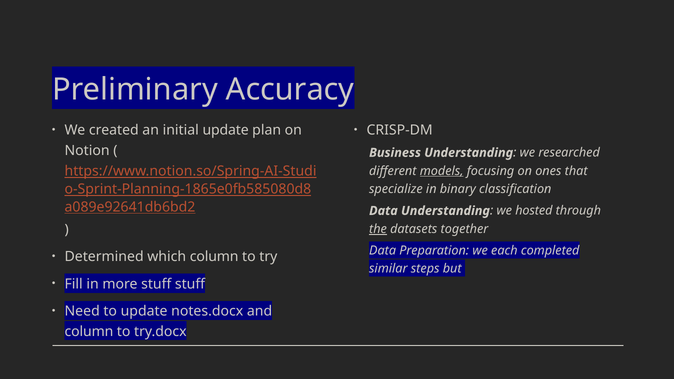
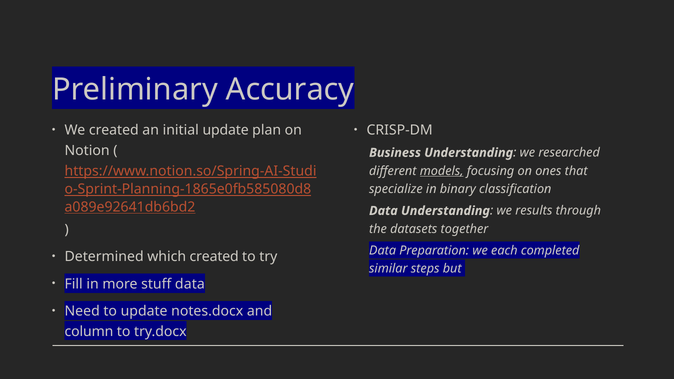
hosted: hosted -> results (534, 211)
the underline: present -> none (378, 229)
which column: column -> created (214, 257)
stuff stuff: stuff -> data (190, 284)
